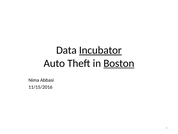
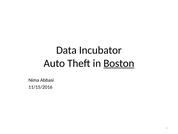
Incubator underline: present -> none (100, 50)
